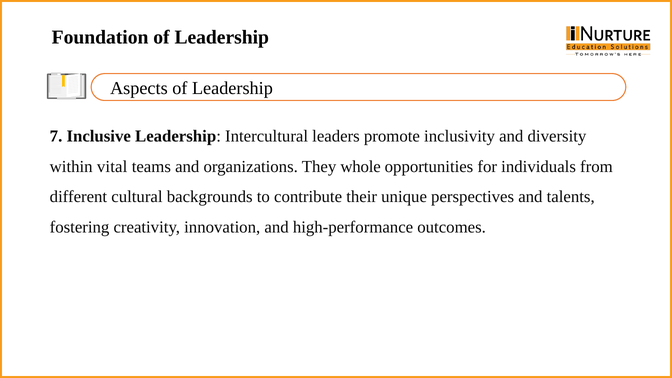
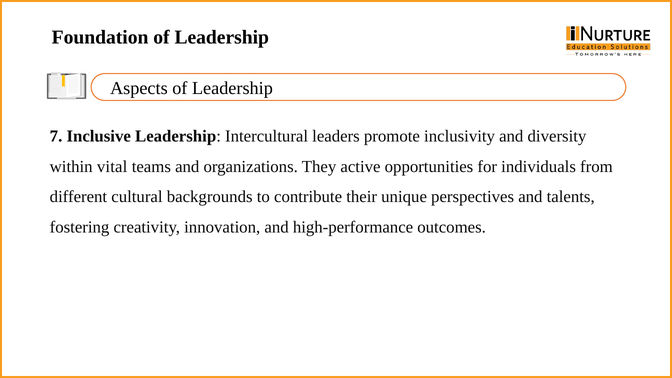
whole: whole -> active (360, 167)
